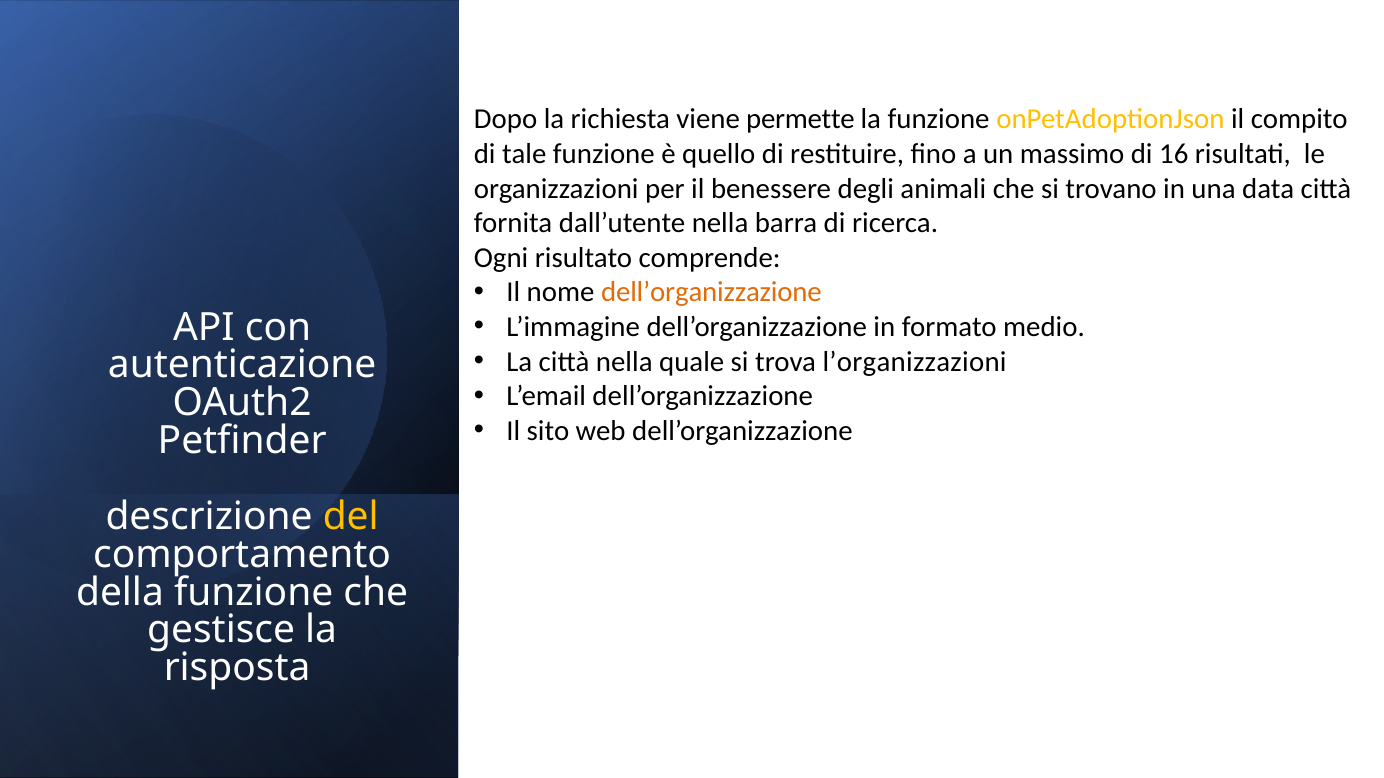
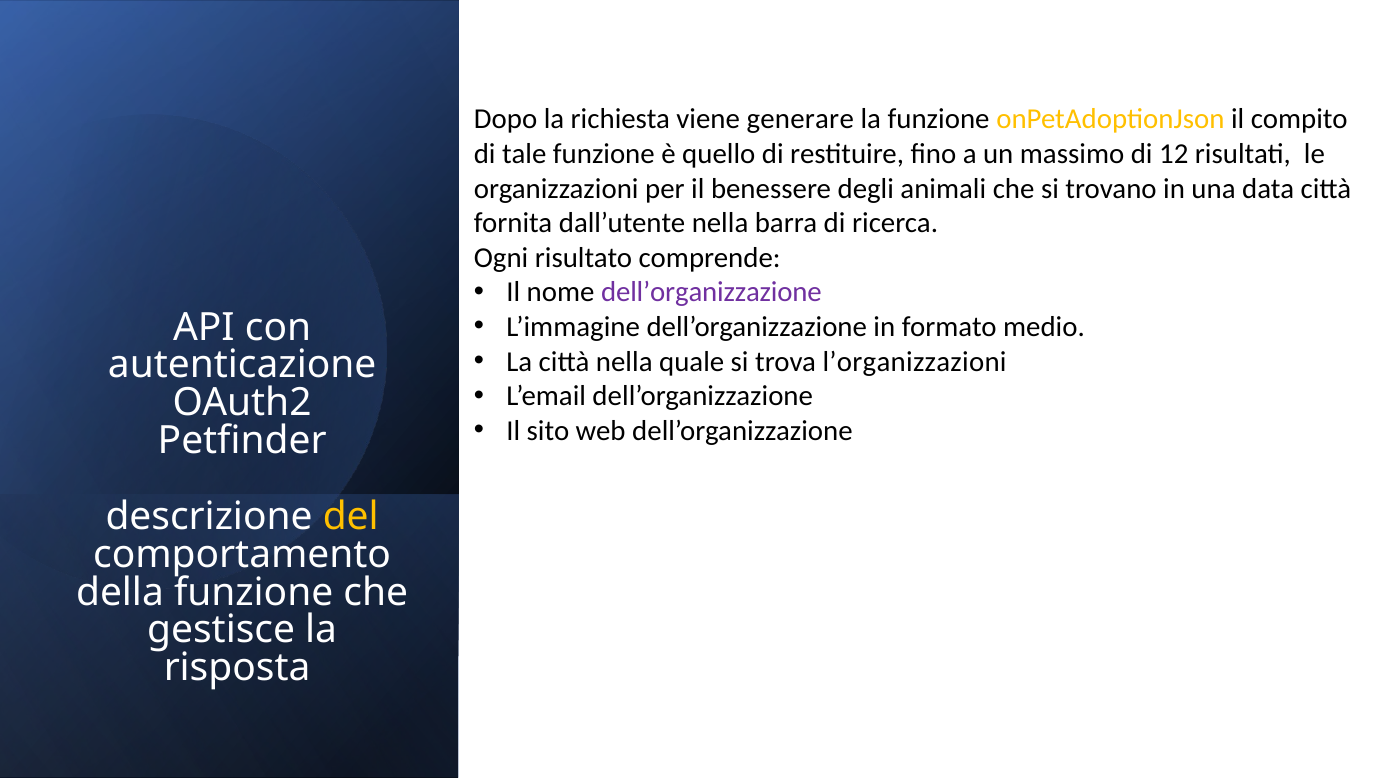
permette: permette -> generare (800, 120)
16: 16 -> 12 (1174, 154)
dell’organizzazione colour: orange -> purple (711, 293)
